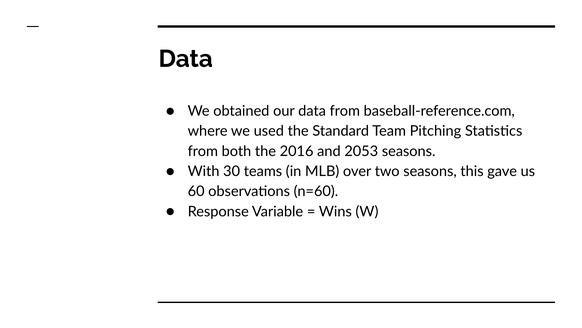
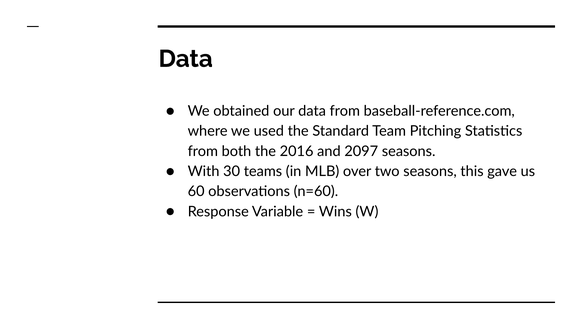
2053: 2053 -> 2097 (361, 151)
